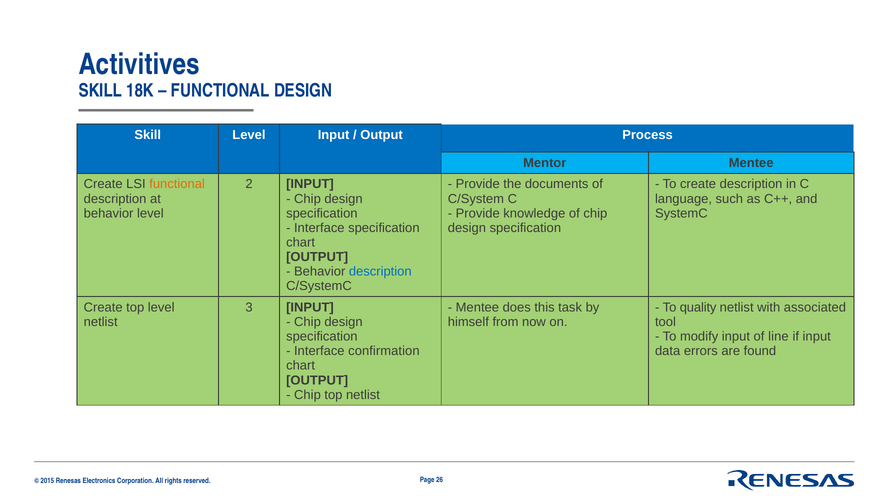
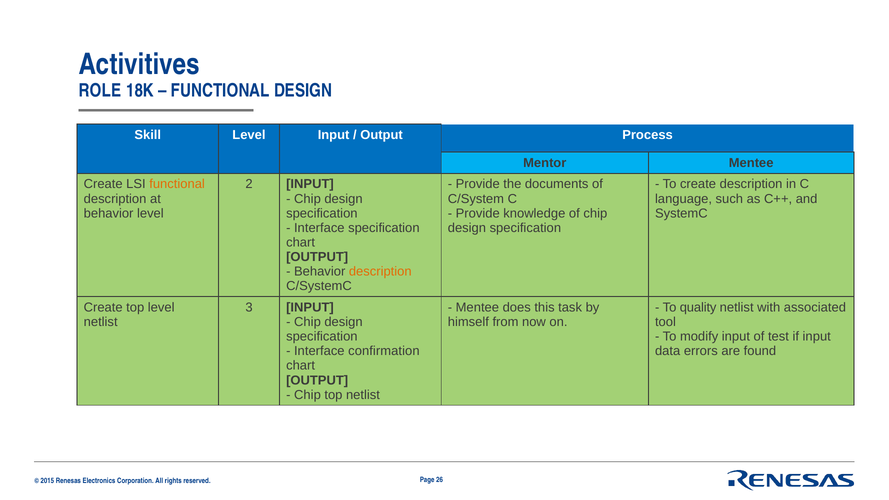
SKILL: SKILL -> ROLE (100, 90)
description colour: blue -> orange (380, 272)
line: line -> test (778, 337)
